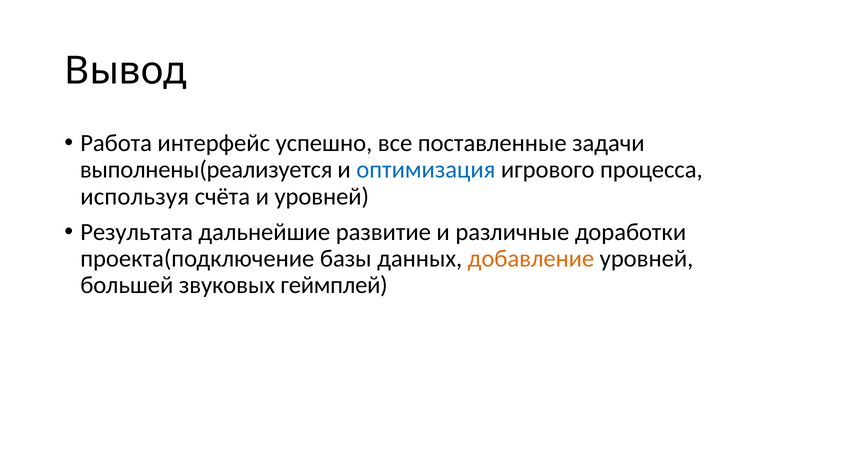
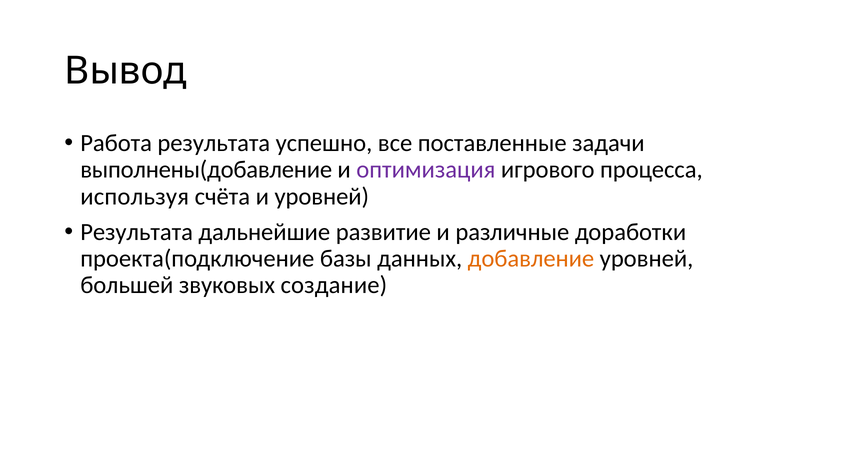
Работа интерфейс: интерфейс -> результата (214, 143)
выполнены(реализуется: выполнены(реализуется -> выполнены(добавление (206, 169)
оптимизация colour: blue -> purple (426, 169)
геймплей: геймплей -> создание (334, 285)
